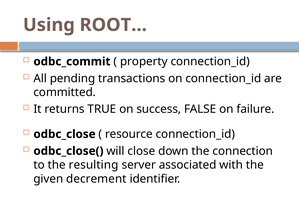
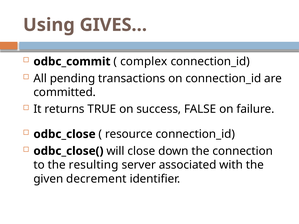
ROOT…: ROOT… -> GIVES… (113, 25)
property: property -> complex (144, 62)
